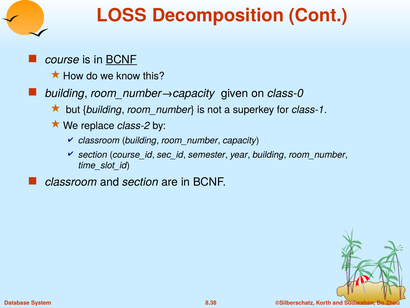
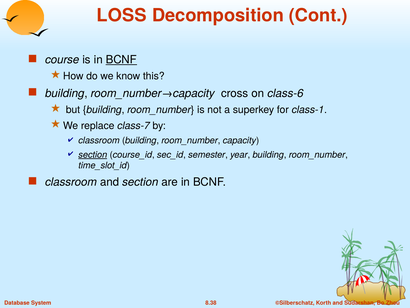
given: given -> cross (235, 93)
class-0: class-0 -> class-6 (285, 93)
class-2: class-2 -> class-7 (134, 126)
section underline: none -> present (93, 154)
